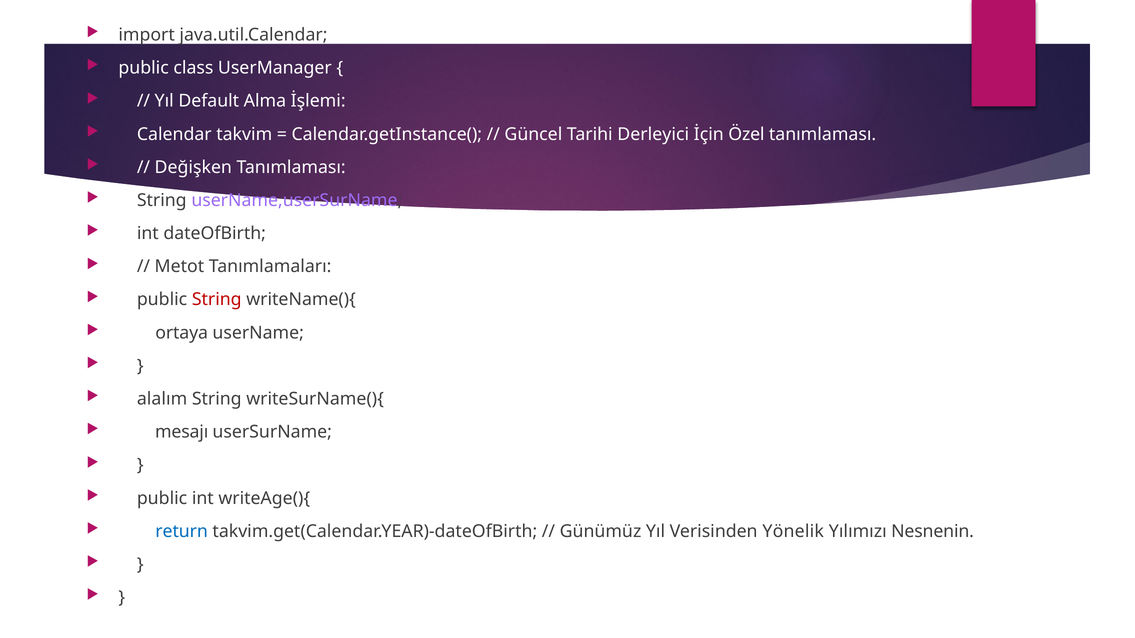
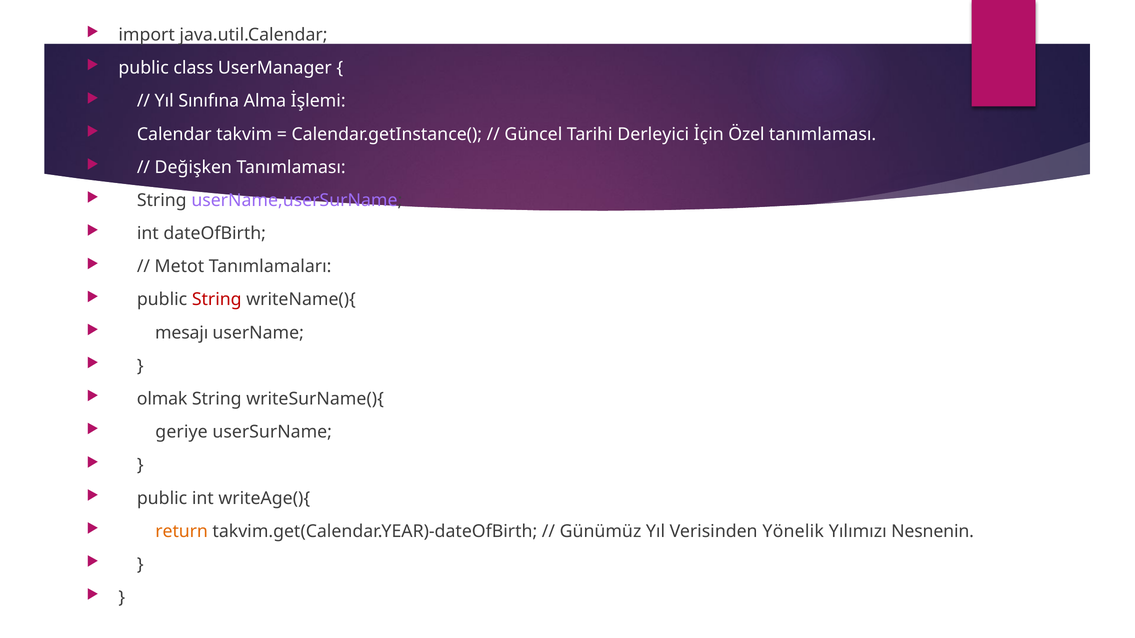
Default: Default -> Sınıfına (209, 101)
ortaya: ortaya -> mesajı (182, 333)
alalım: alalım -> olmak (162, 399)
mesajı: mesajı -> geriye (182, 432)
return colour: blue -> orange (182, 532)
